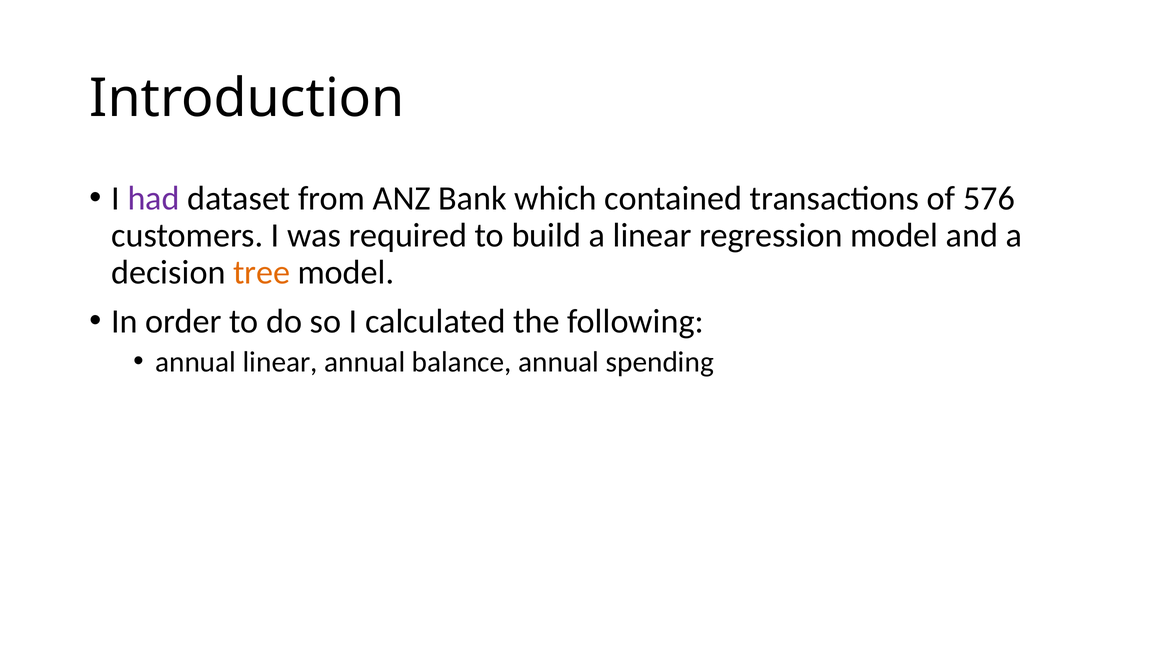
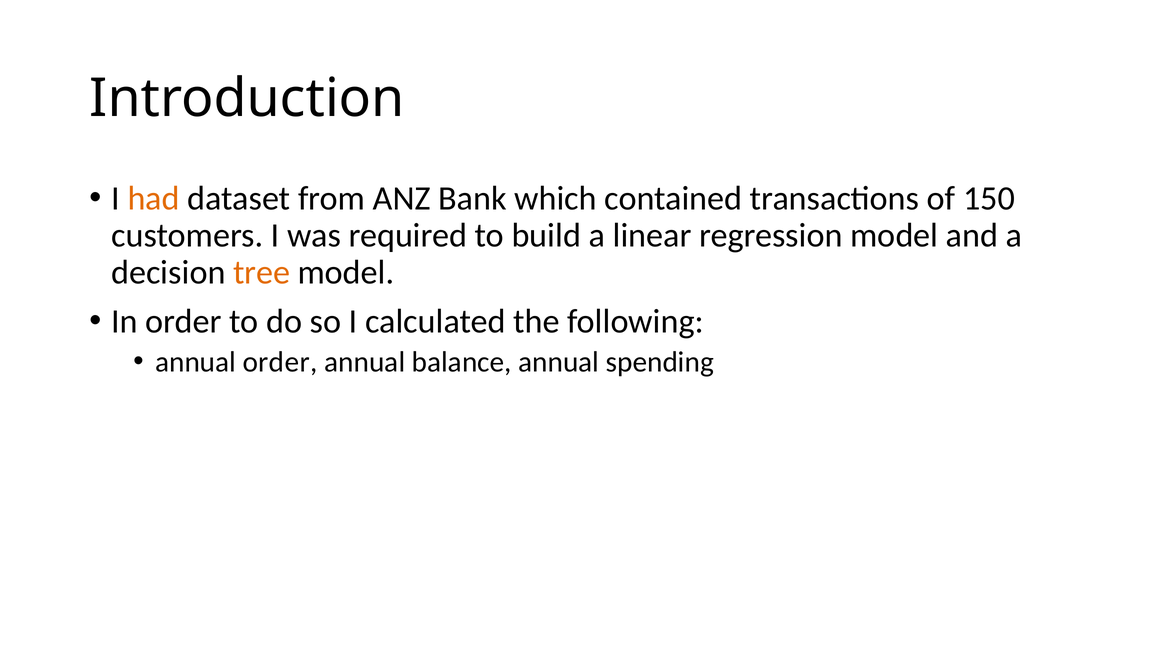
had colour: purple -> orange (154, 198)
576: 576 -> 150 (989, 198)
annual linear: linear -> order (280, 362)
